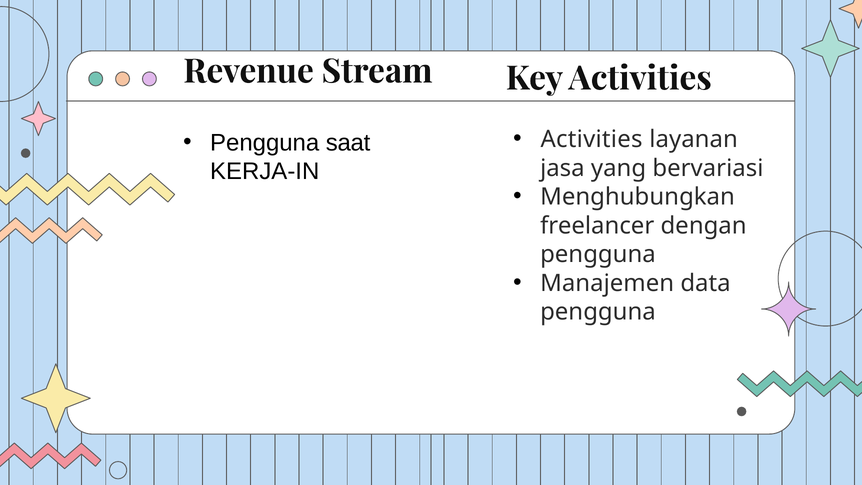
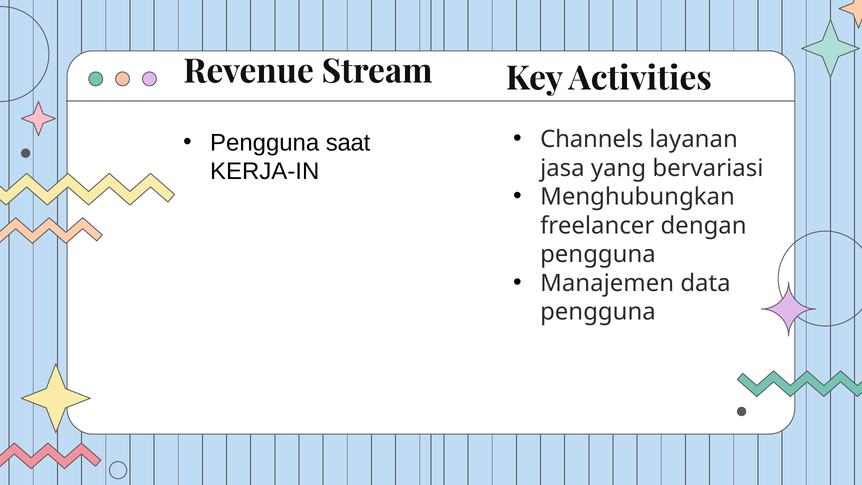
Activities: Activities -> Channels (592, 139)
